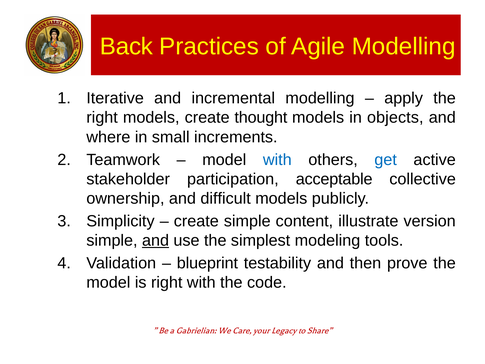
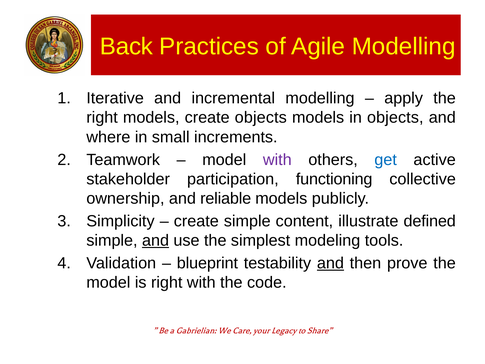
create thought: thought -> objects (261, 118)
with colour: blue -> purple (277, 160)
acceptable: acceptable -> functioning (334, 179)
difficult: difficult -> reliable (226, 198)
version: version -> defined (430, 221)
and underline: none -> present (330, 263)
